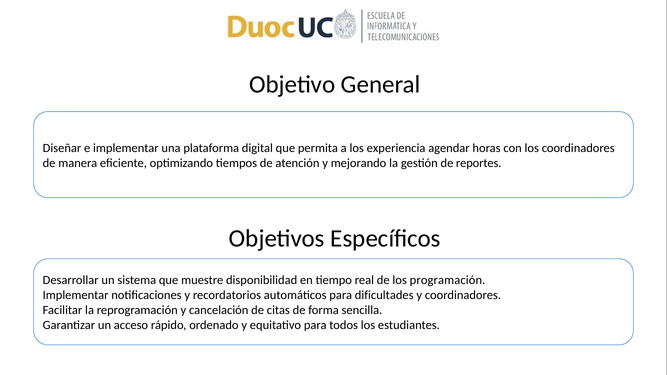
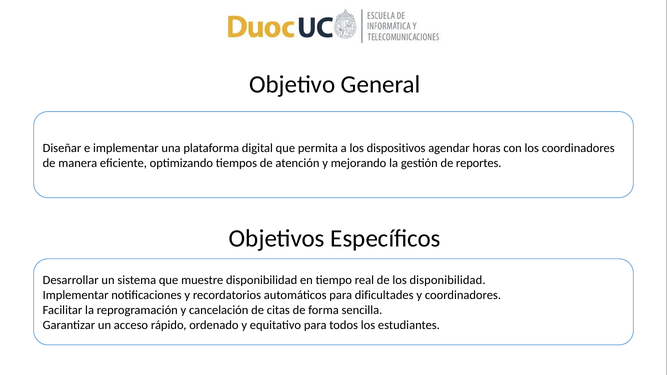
experiencia: experiencia -> dispositivos (396, 148)
los programación: programación -> disponibilidad (448, 280)
